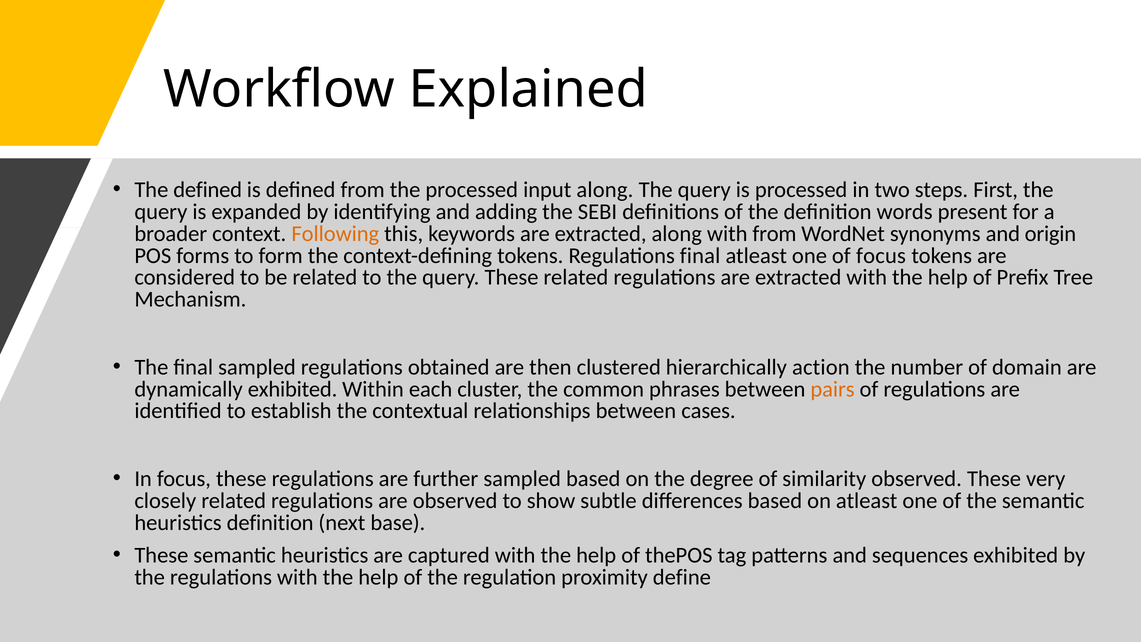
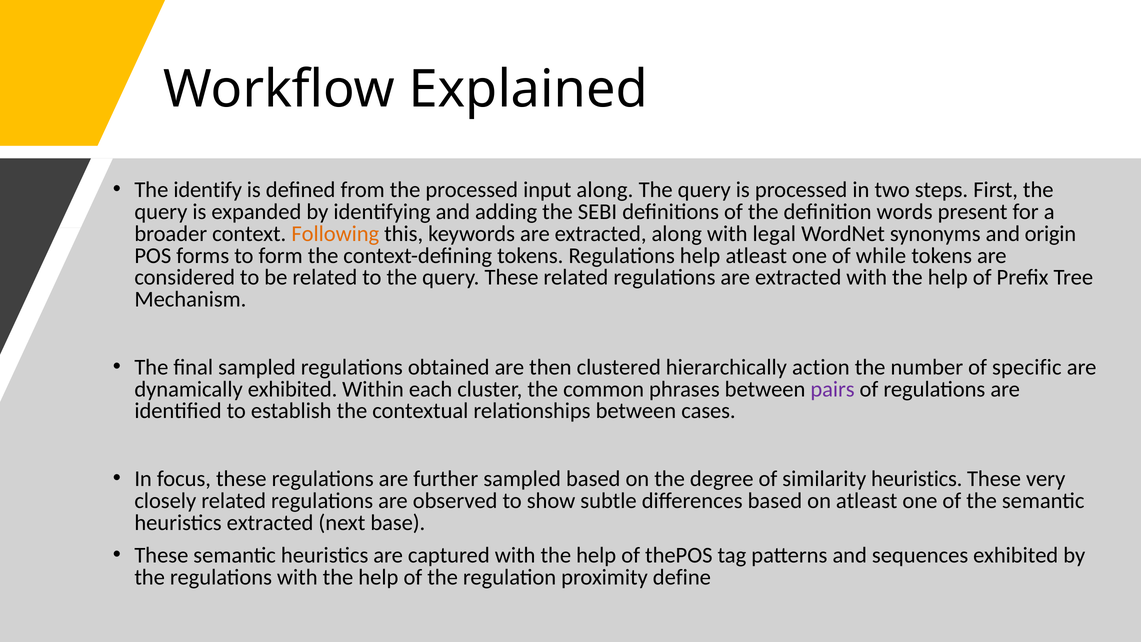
The defined: defined -> identify (208, 190)
with from: from -> legal (774, 234)
Regulations final: final -> help (700, 256)
of focus: focus -> while (881, 256)
domain: domain -> specific (1027, 367)
pairs colour: orange -> purple (833, 389)
similarity observed: observed -> heuristics (917, 479)
heuristics definition: definition -> extracted (270, 522)
